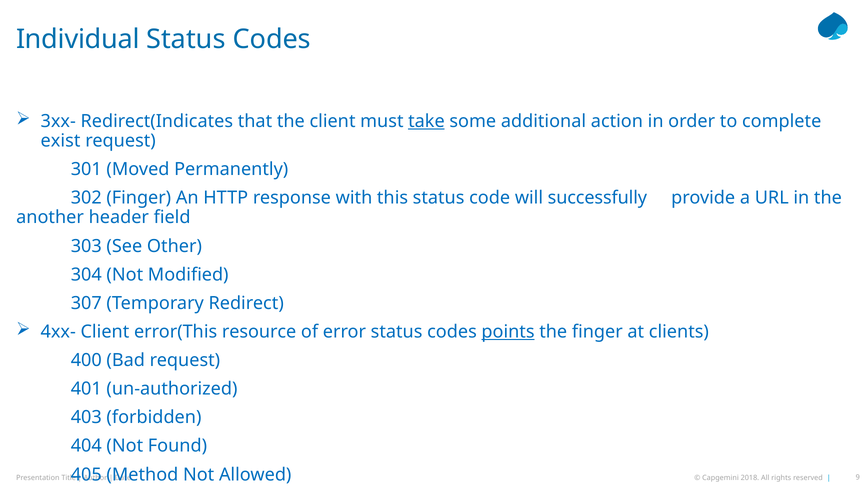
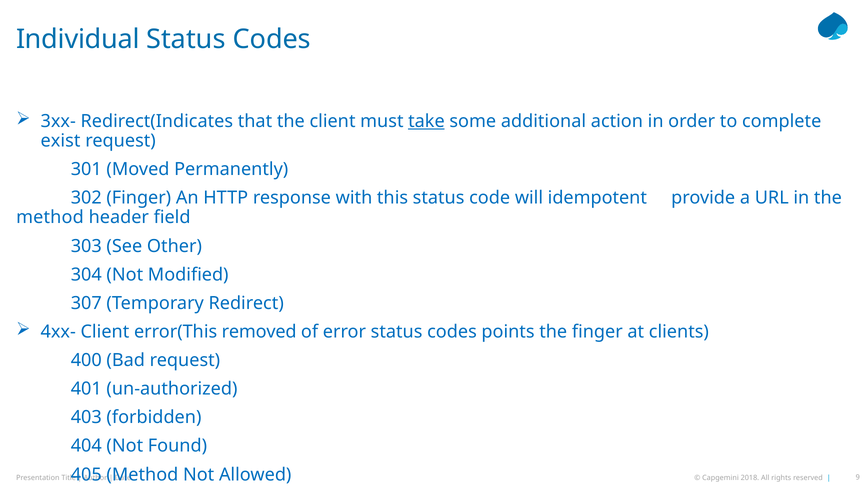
successfully: successfully -> idempotent (597, 198)
another: another -> method (50, 217)
resource: resource -> removed (259, 332)
points underline: present -> none (508, 332)
